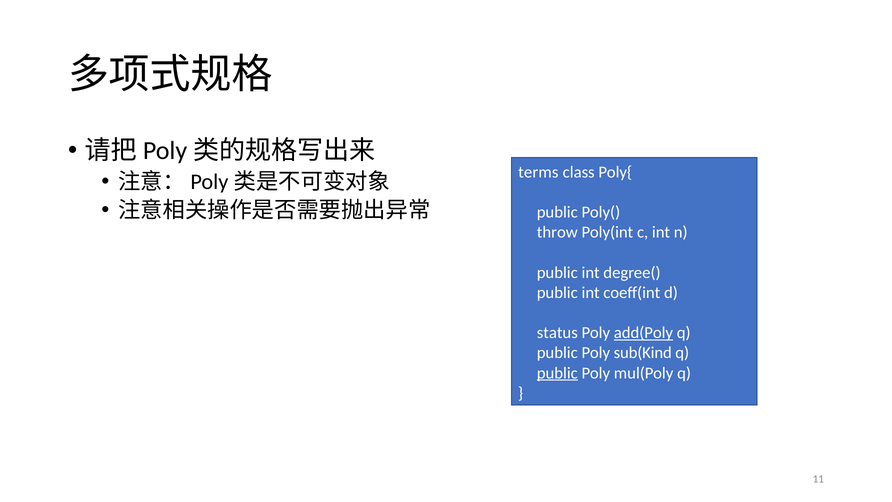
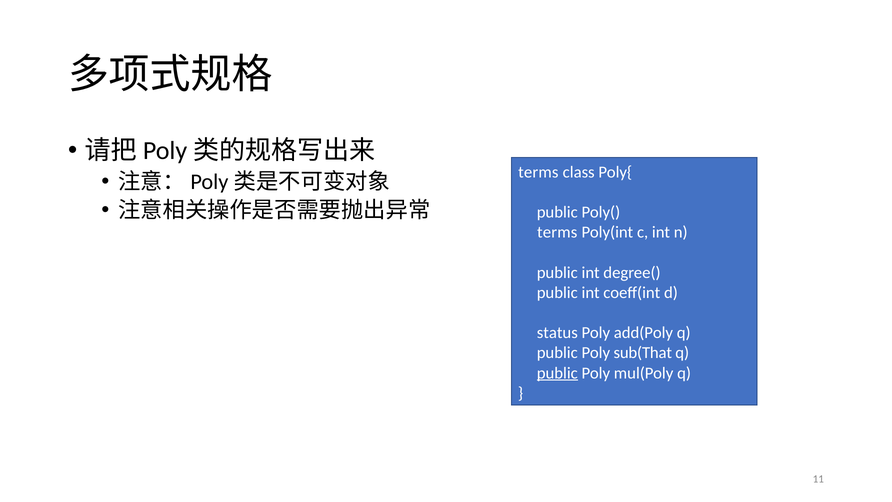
throw: throw -> terms (557, 232)
add(Poly underline: present -> none (643, 333)
sub(Kind: sub(Kind -> sub(That (643, 353)
